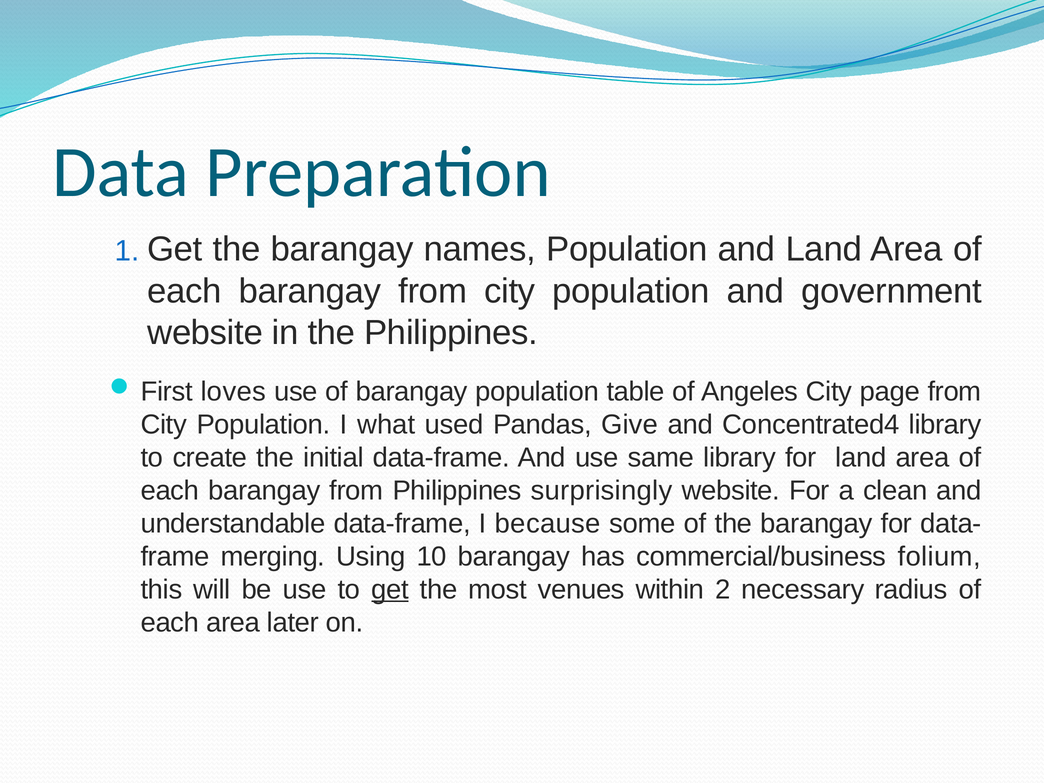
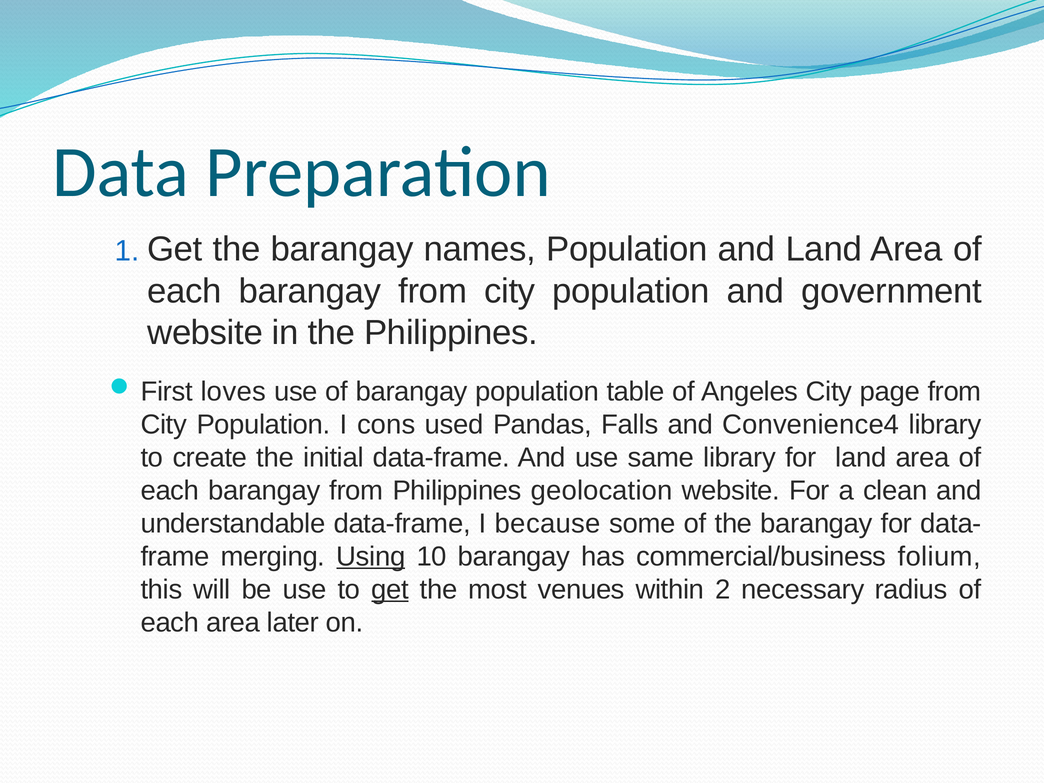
what: what -> cons (386, 425)
Give: Give -> Falls (630, 425)
Concentrated4: Concentrated4 -> Convenience4 (811, 425)
surprisingly: surprisingly -> geolocation (602, 491)
Using underline: none -> present (371, 557)
